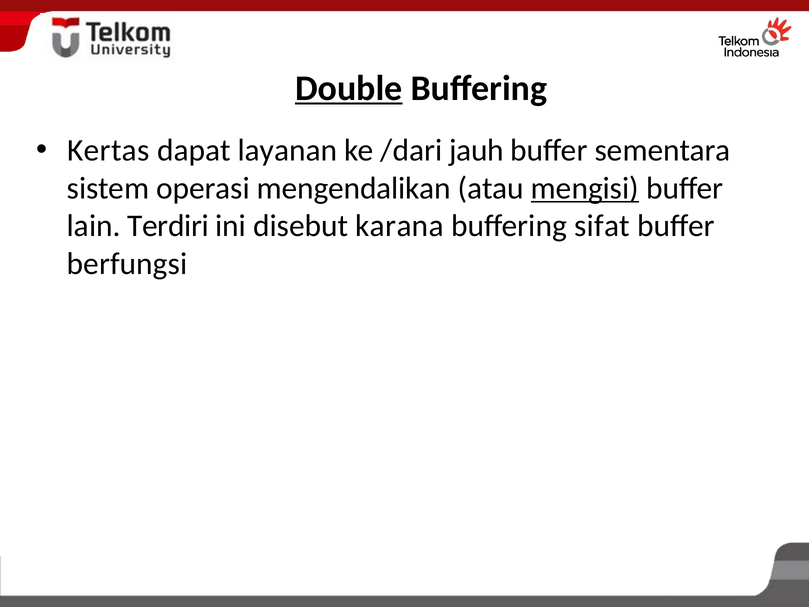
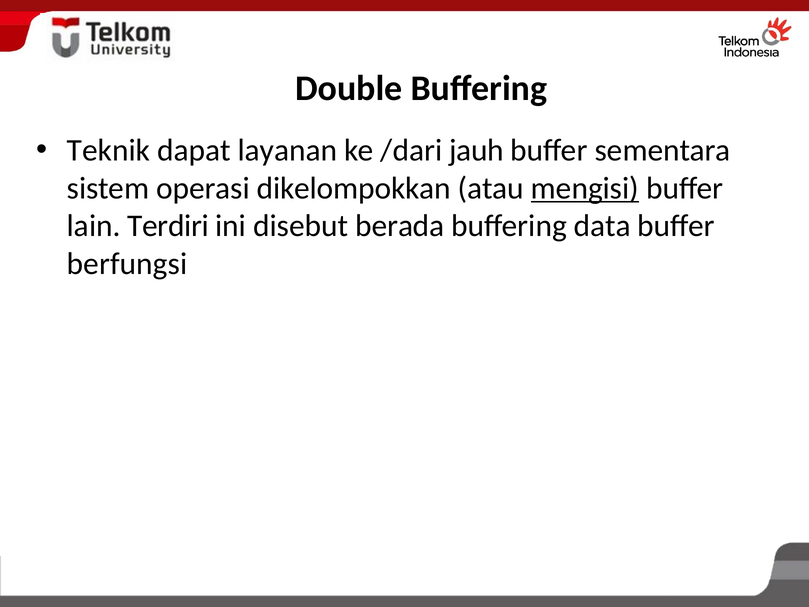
Double underline: present -> none (349, 88)
Kertas: Kertas -> Teknik (108, 150)
mengendalikan: mengendalikan -> dikelompokkan (354, 188)
karana: karana -> berada (400, 226)
sifat: sifat -> data (602, 226)
